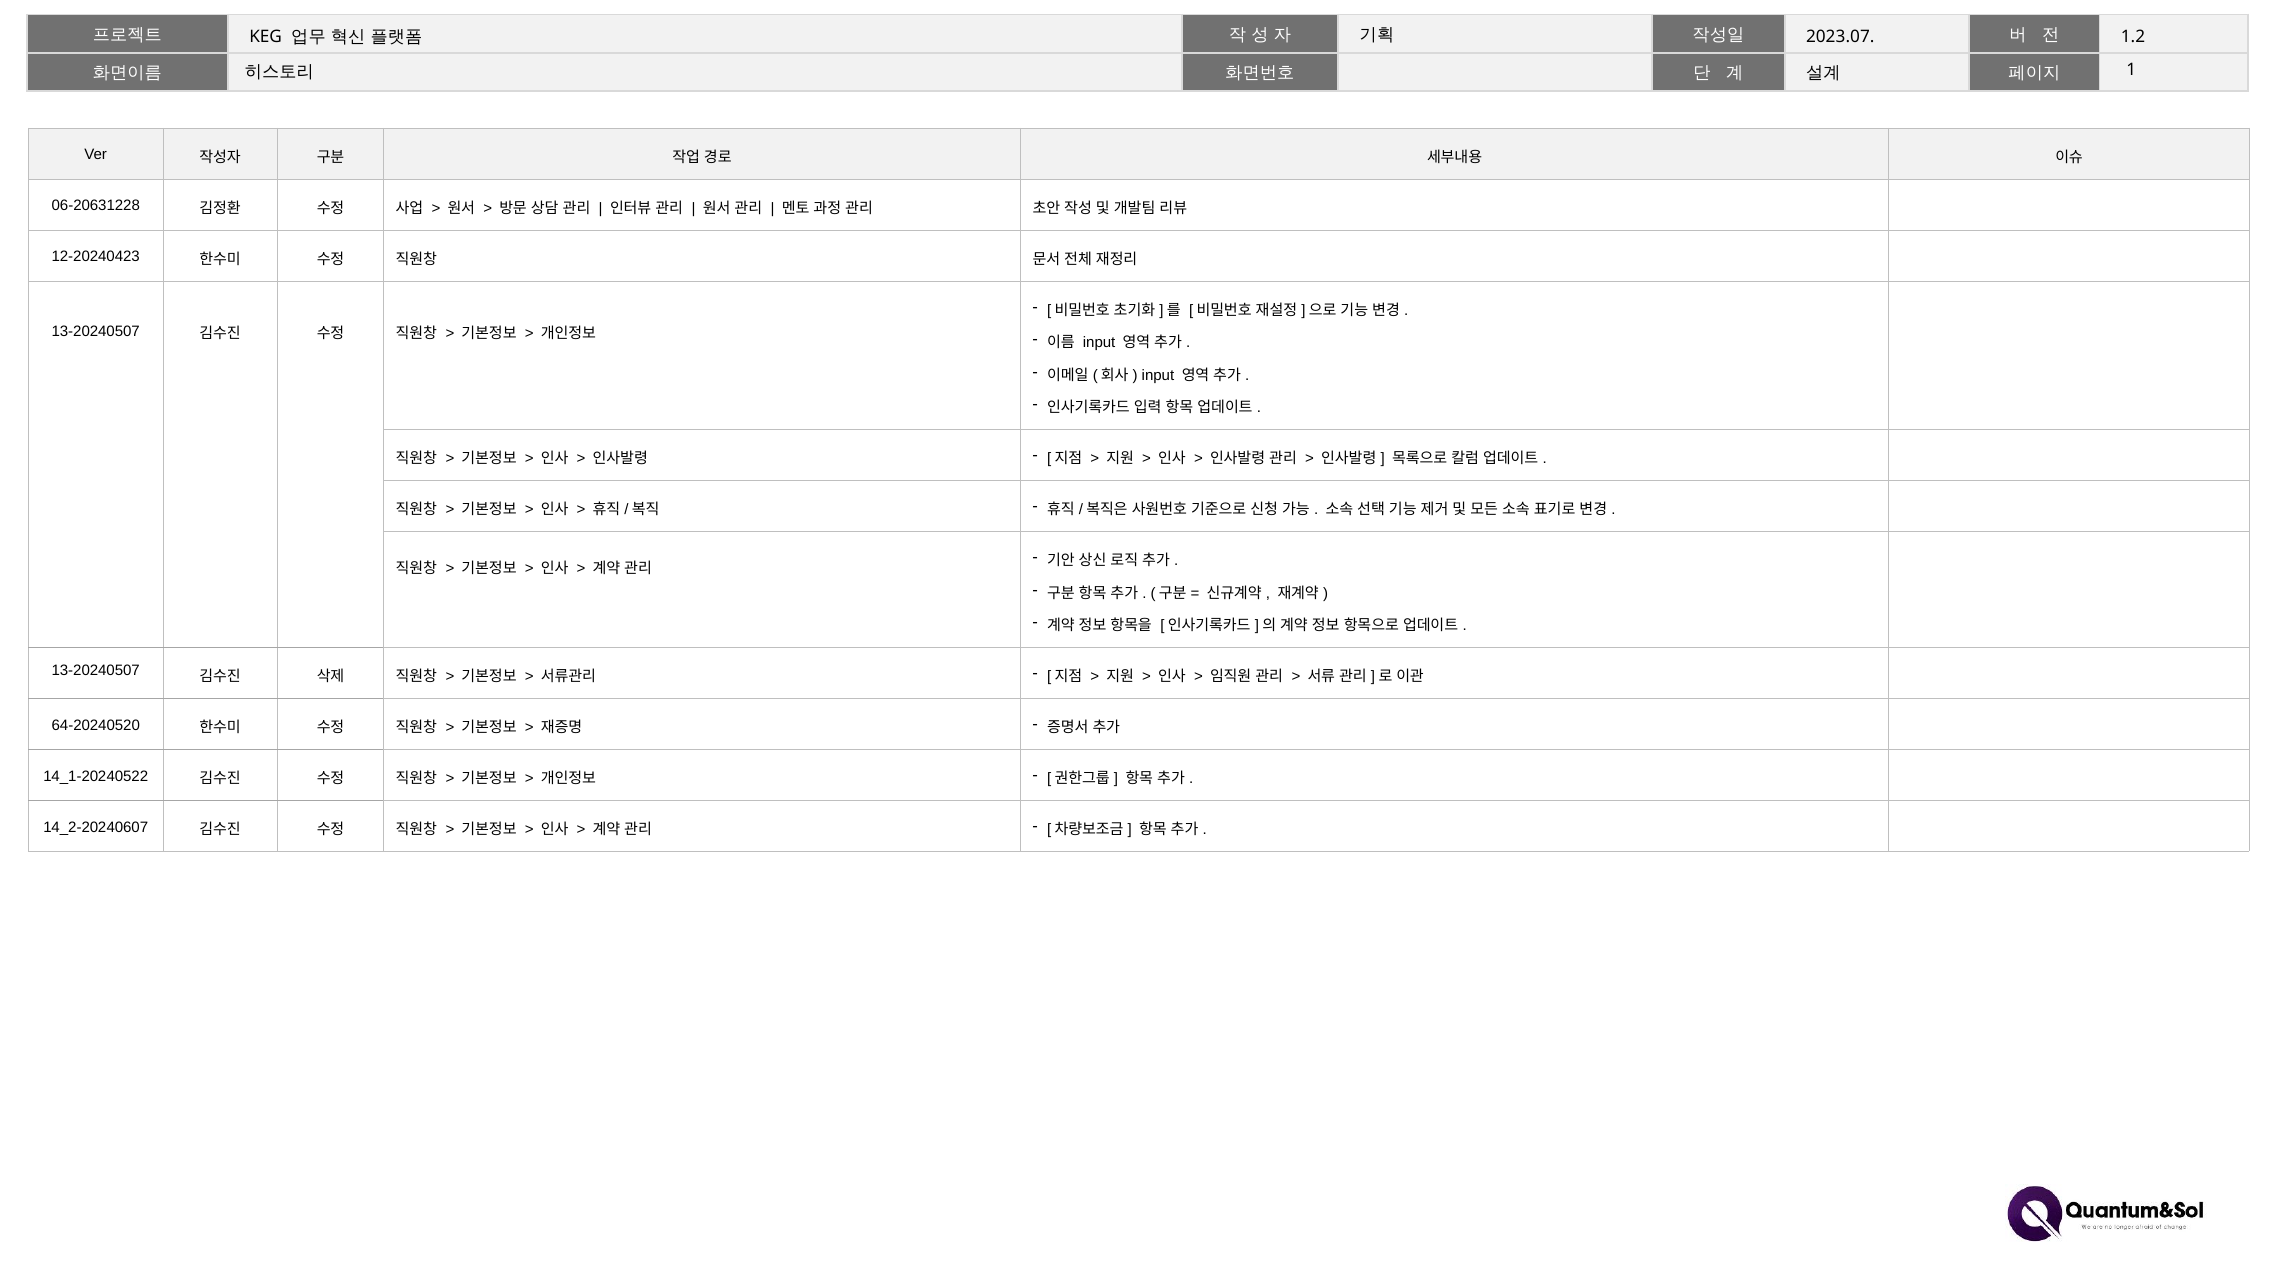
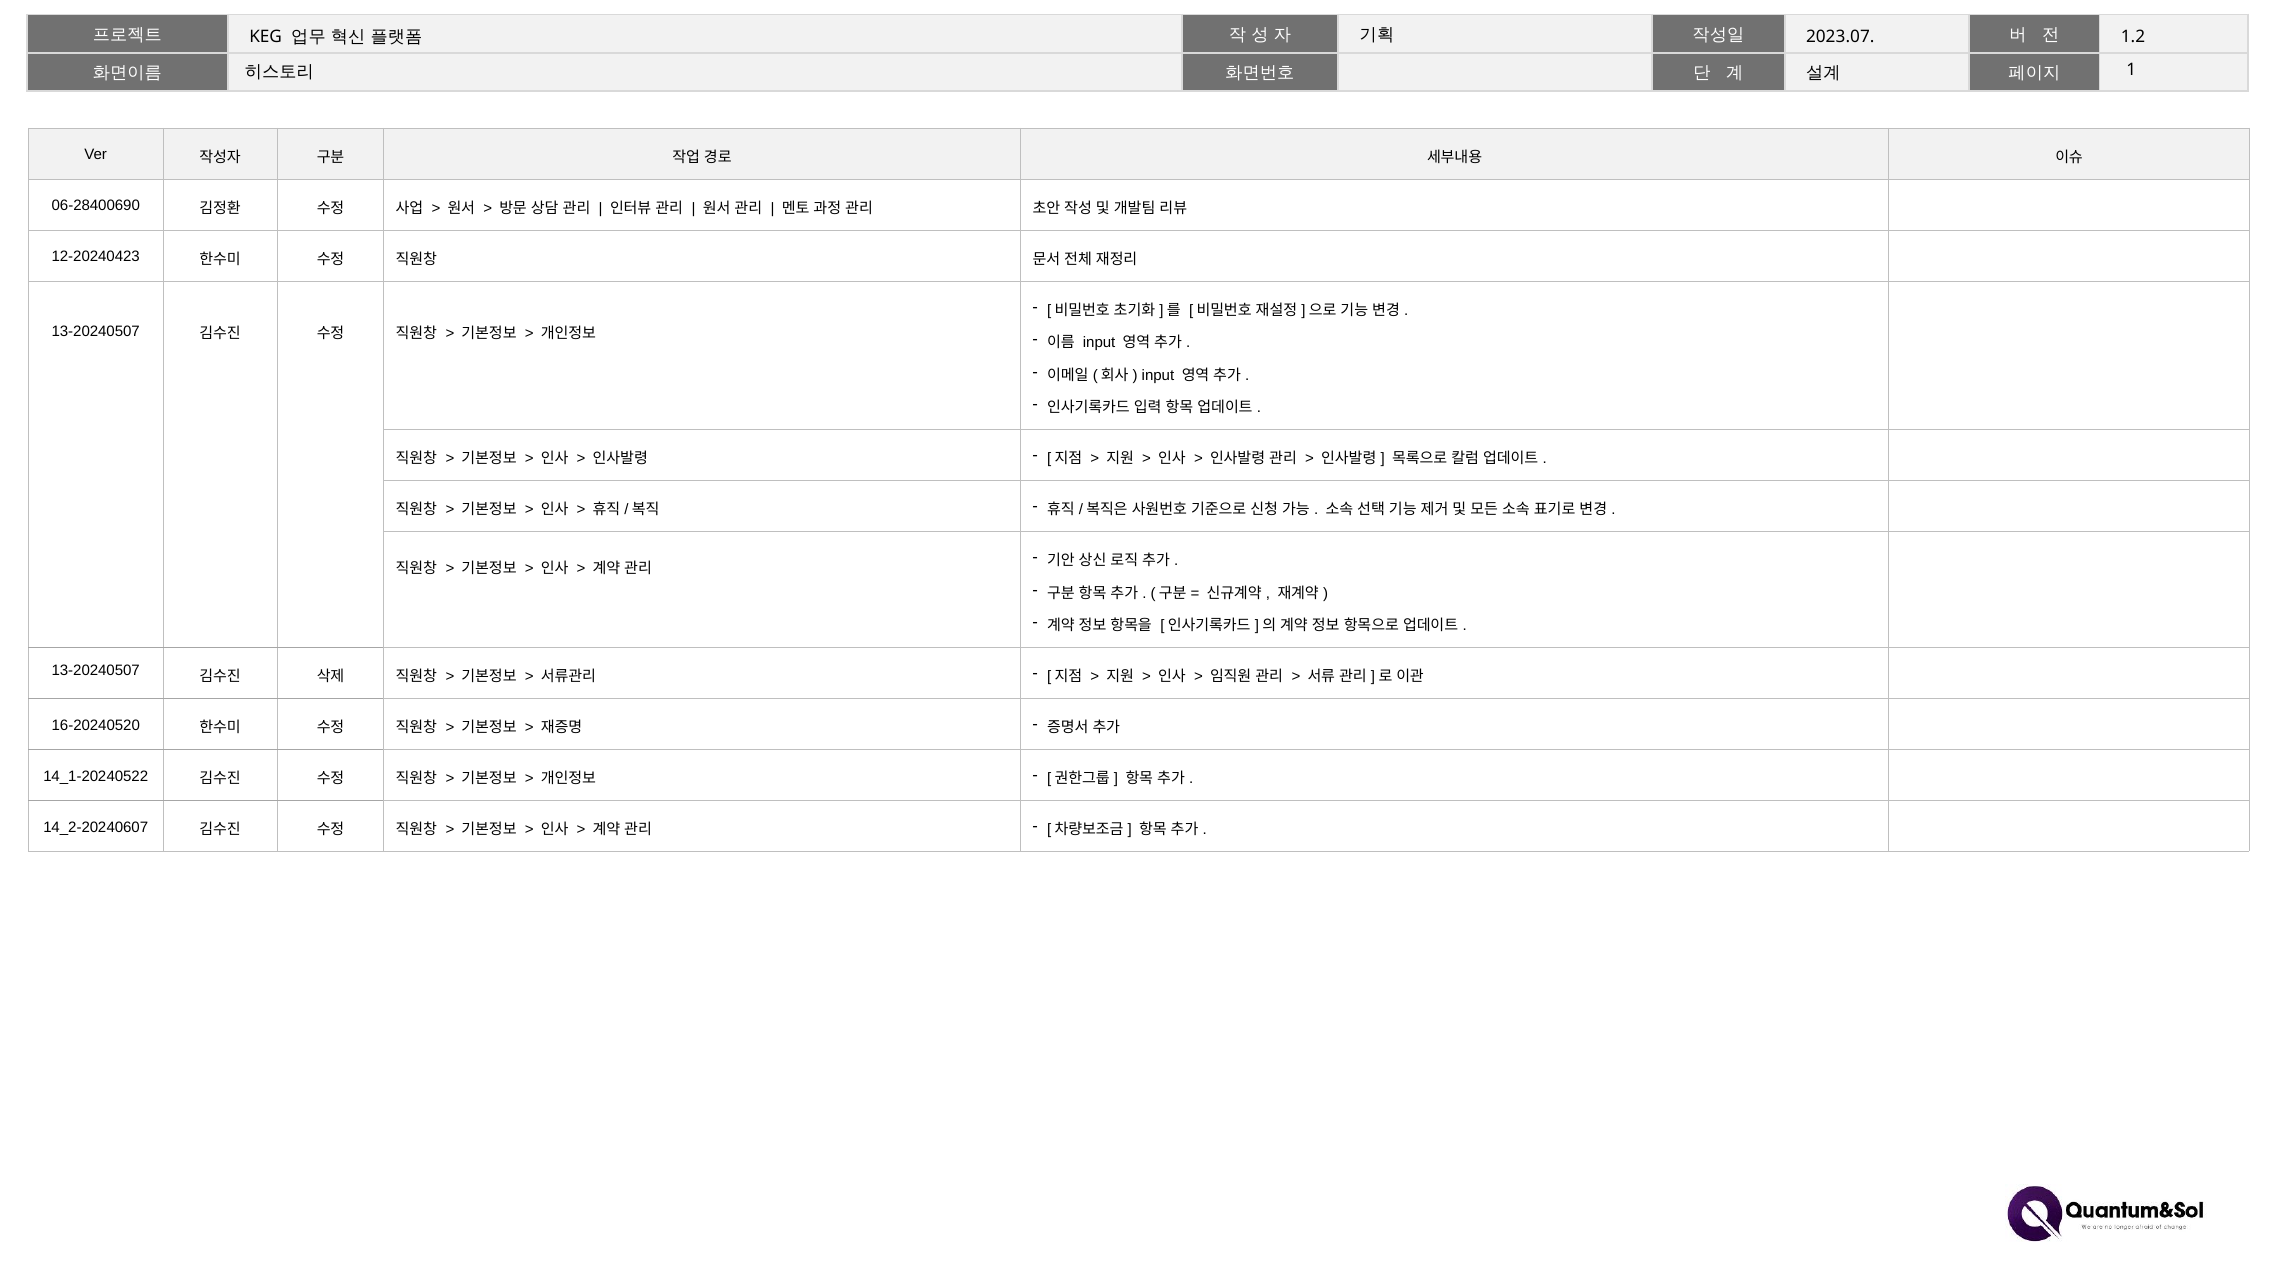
06-20631228: 06-20631228 -> 06-28400690 (96, 206)
64-20240520: 64-20240520 -> 16-20240520 (96, 725)
